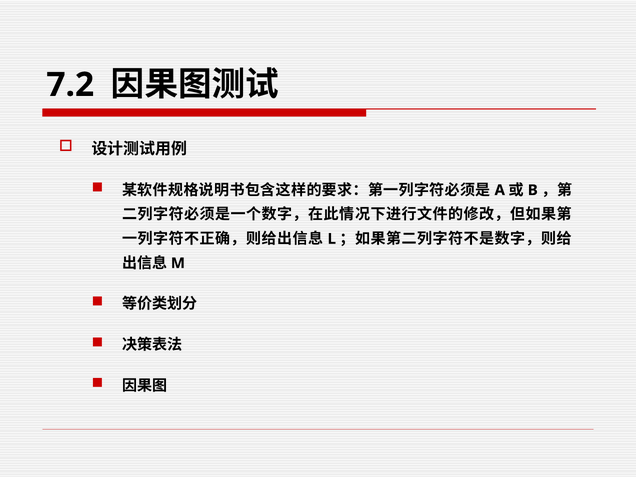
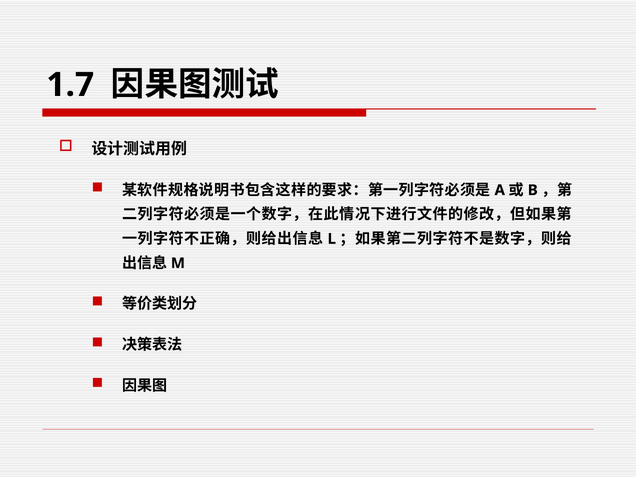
7.2: 7.2 -> 1.7 (70, 85)
